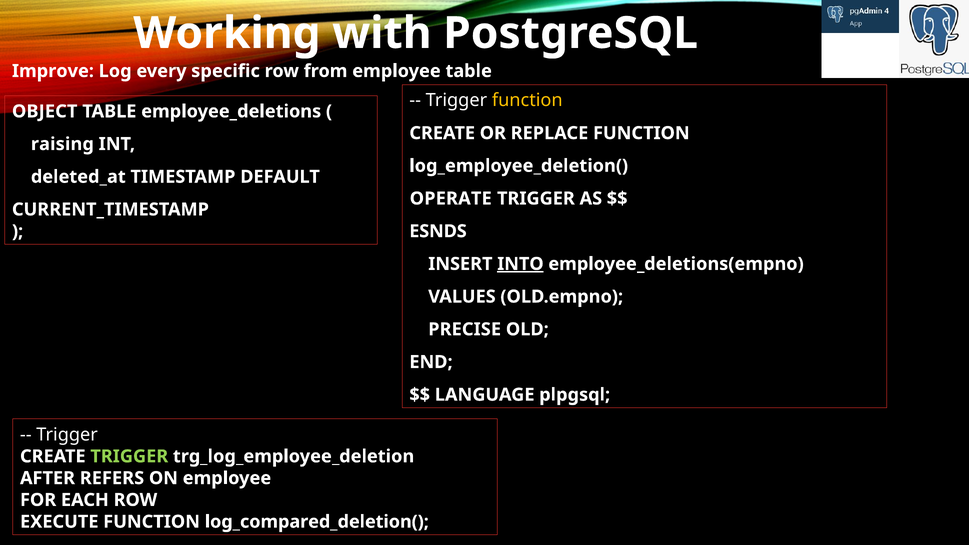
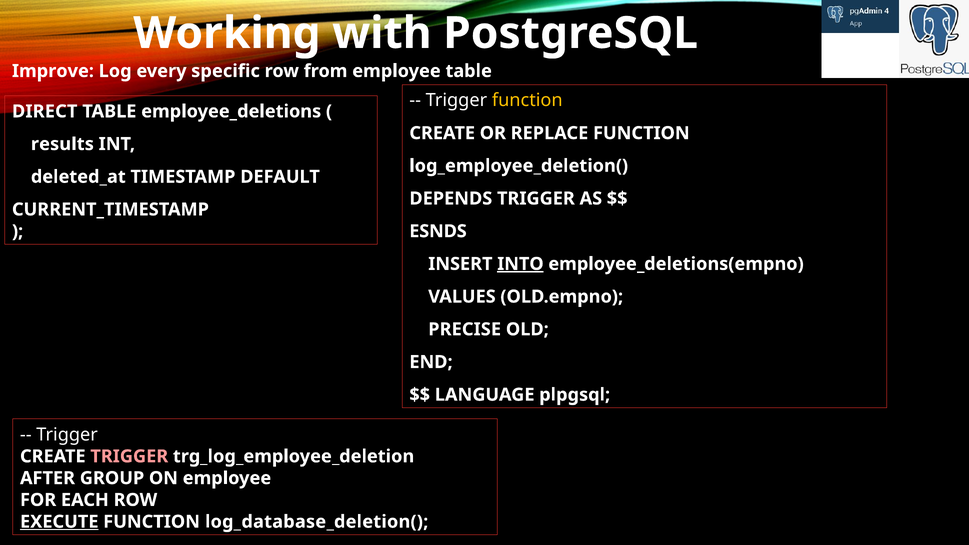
OBJECT: OBJECT -> DIRECT (45, 111)
raising: raising -> results (62, 144)
OPERATE: OPERATE -> DEPENDS (451, 199)
TRIGGER colour: light green -> pink (129, 456)
REFERS: REFERS -> GROUP (112, 478)
EXECUTE underline: none -> present (59, 522)
log_compared_deletion(: log_compared_deletion( -> log_database_deletion( (317, 522)
